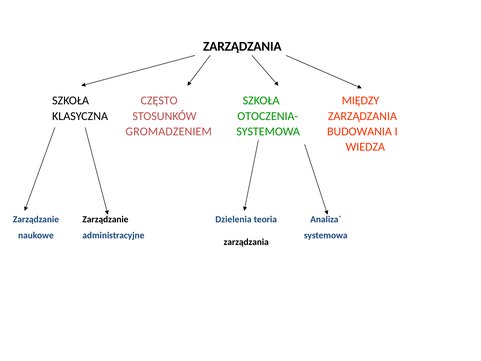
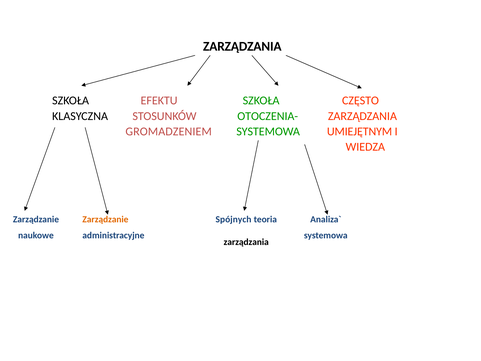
CZĘSTO: CZĘSTO -> EFEKTU (159, 101)
MIĘDZY: MIĘDZY -> CZĘSTO (360, 101)
BUDOWANIA: BUDOWANIA -> UMIEJĘTNYM (360, 131)
Zarządzanie colour: black -> orange (105, 219)
Dzielenia: Dzielenia -> Spójnych (233, 219)
